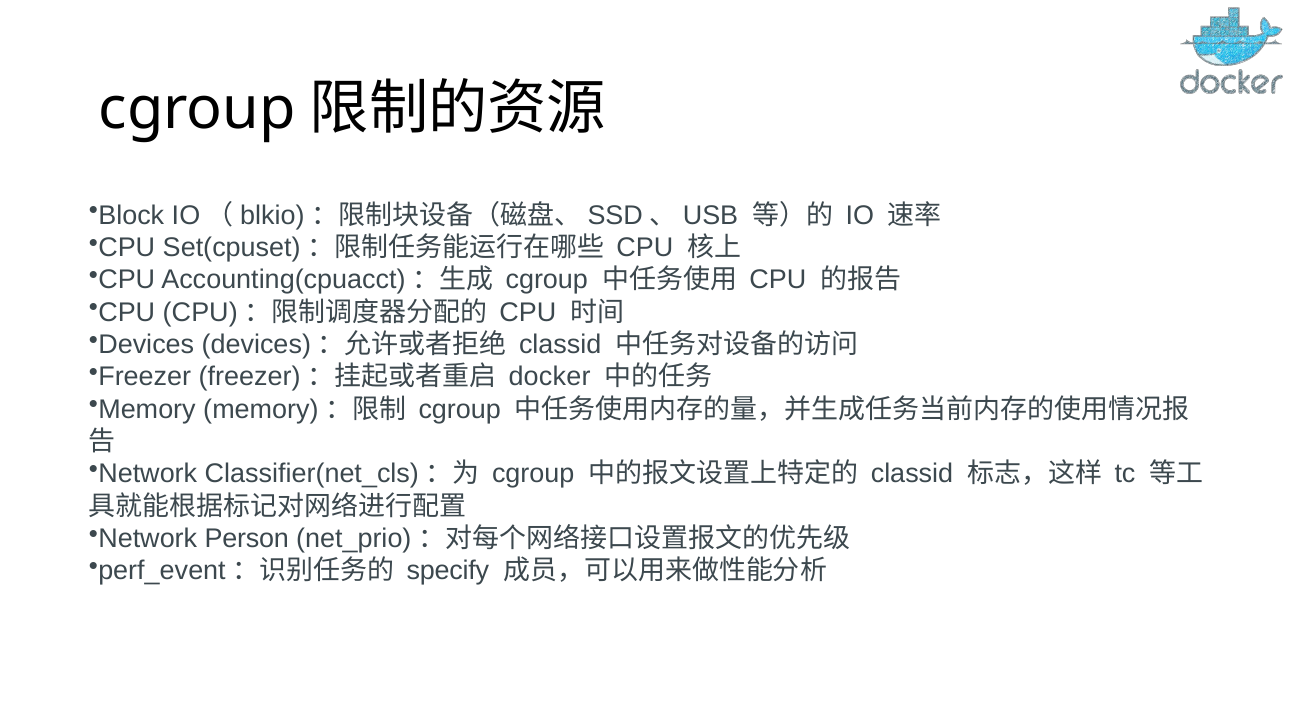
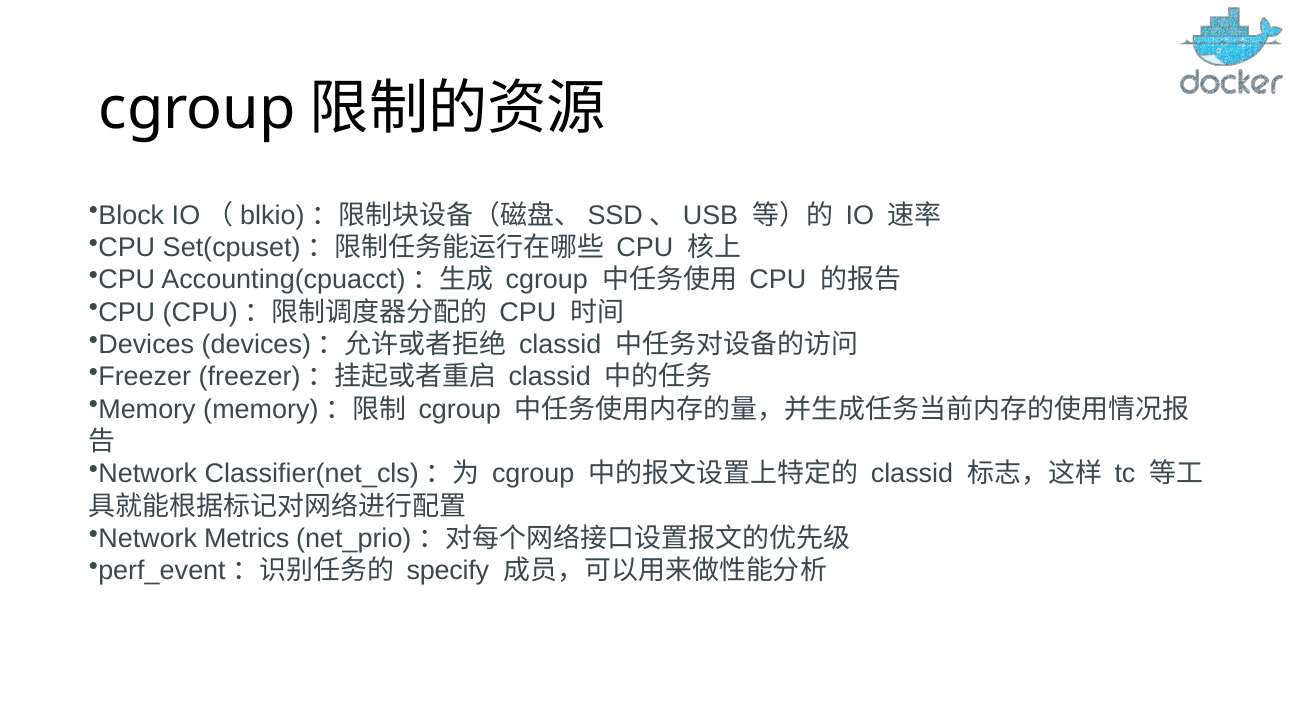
docker: docker -> classid (550, 377)
Person: Person -> Metrics (247, 539)
